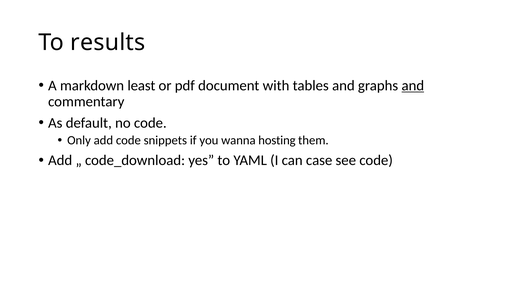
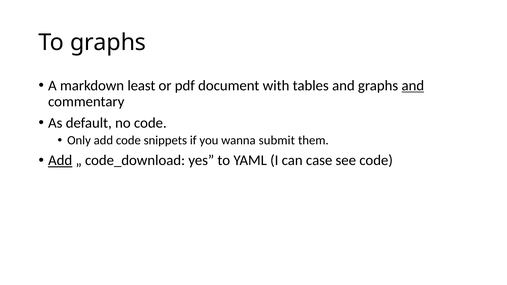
To results: results -> graphs (108, 43)
hosting: hosting -> submit (277, 140)
Add underline: none -> present (60, 161)
